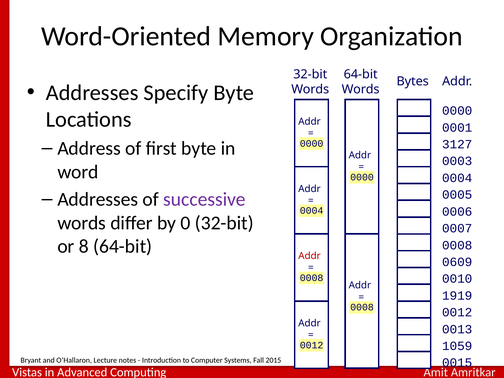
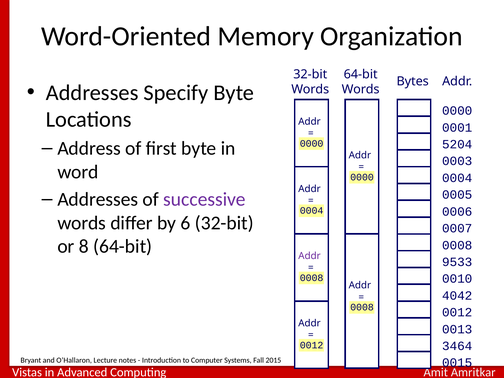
3127: 3127 -> 5204 (457, 144)
0: 0 -> 6 (185, 223)
Addr colour: red -> purple (310, 256)
0609: 0609 -> 9533 (457, 262)
1919: 1919 -> 4042 (457, 296)
1059: 1059 -> 3464 (457, 346)
